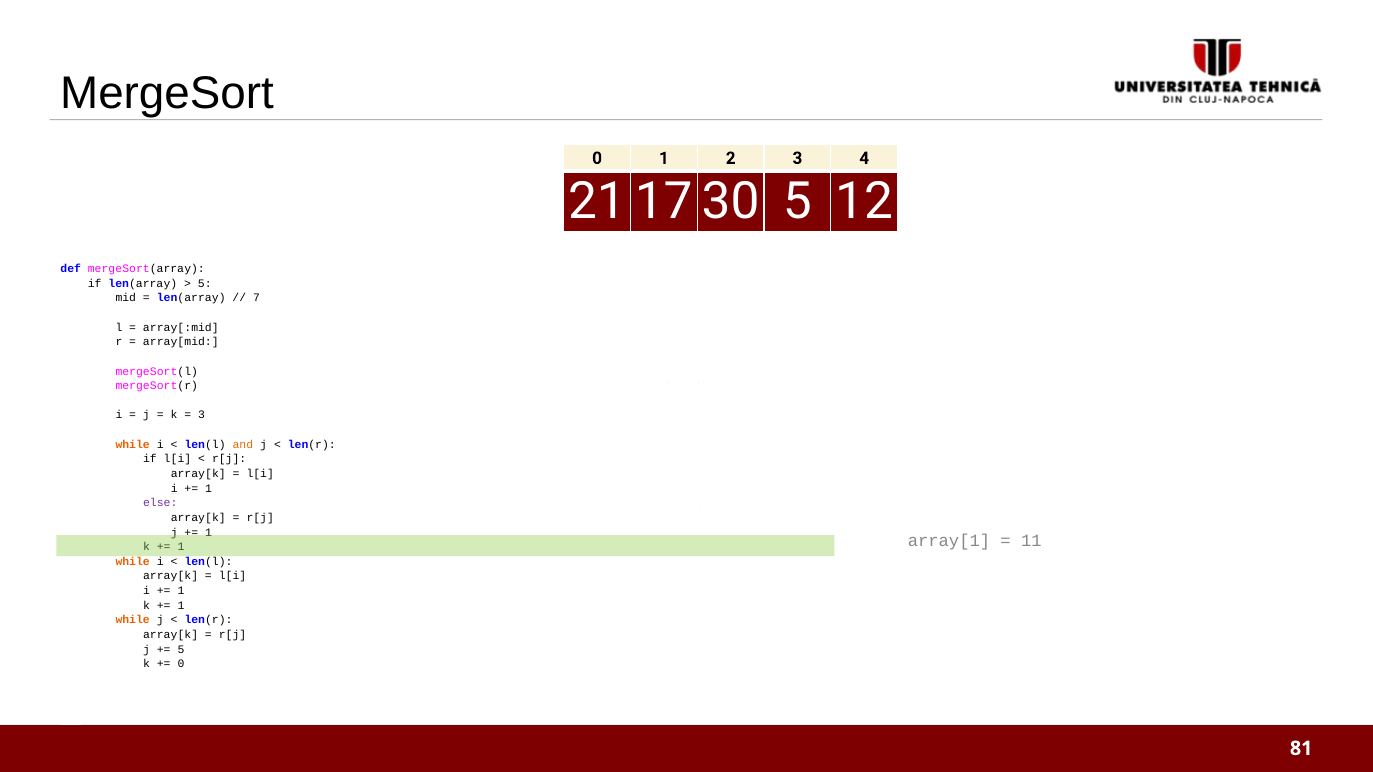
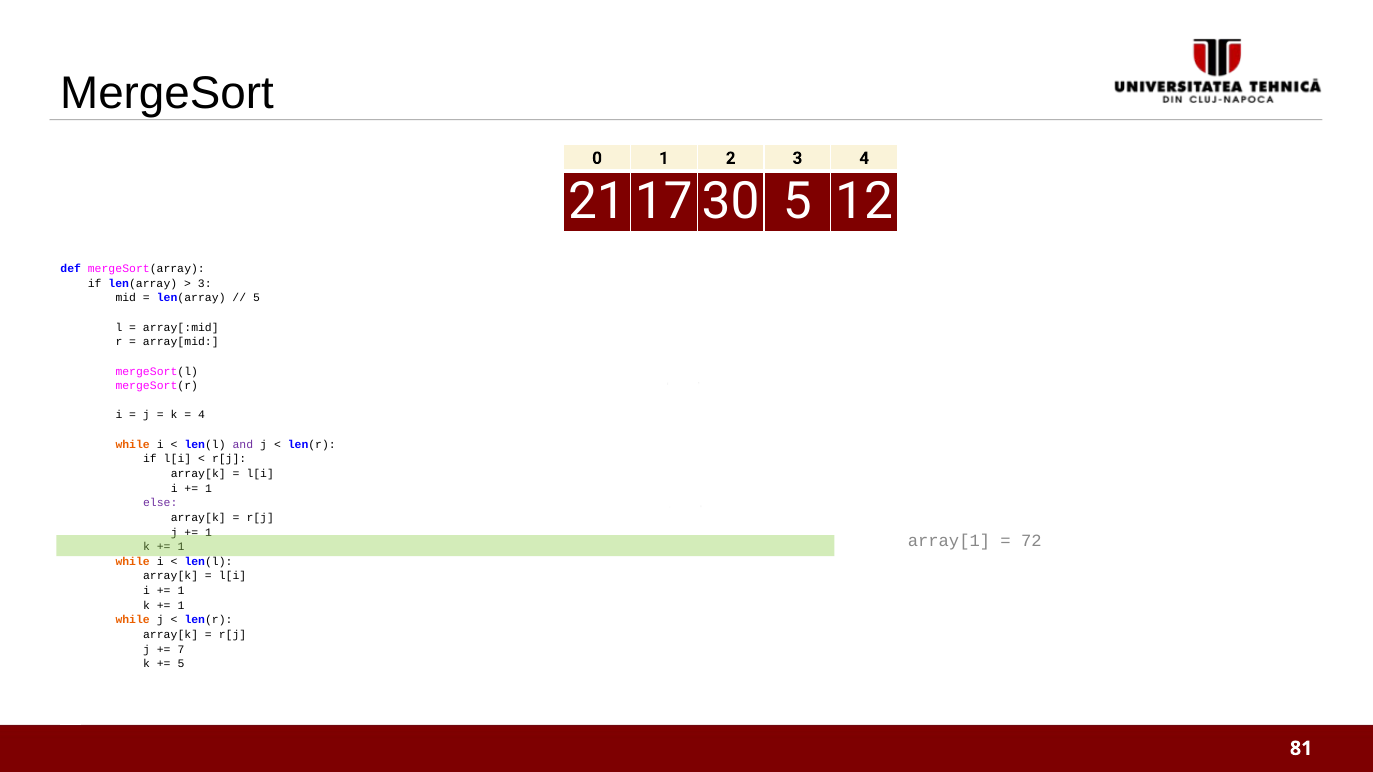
5: 5 -> 3 (205, 284)
7: 7 -> 5 (257, 298)
3: 3 -> 4 (202, 415)
and colour: orange -> purple (243, 445)
11: 11 -> 72 (1031, 541)
5: 5 -> 7 (181, 650)
0: 0 -> 5 (181, 664)
